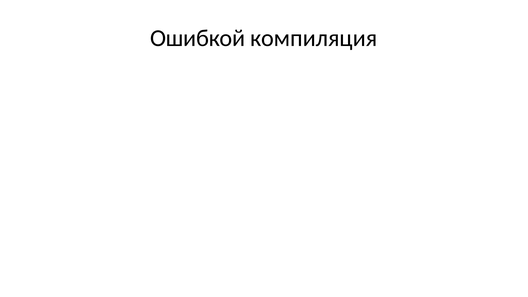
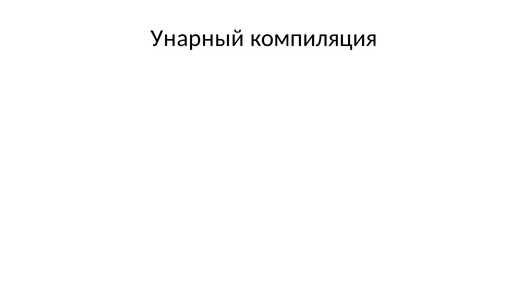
Ошибкой: Ошибкой -> Унарный (197, 38)
